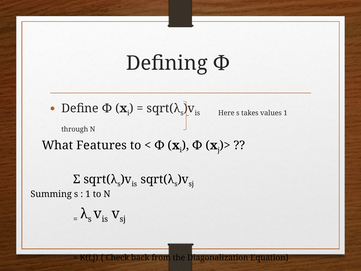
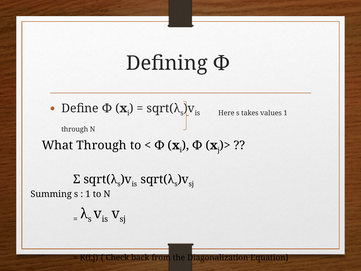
What Features: Features -> Through (102, 145)
